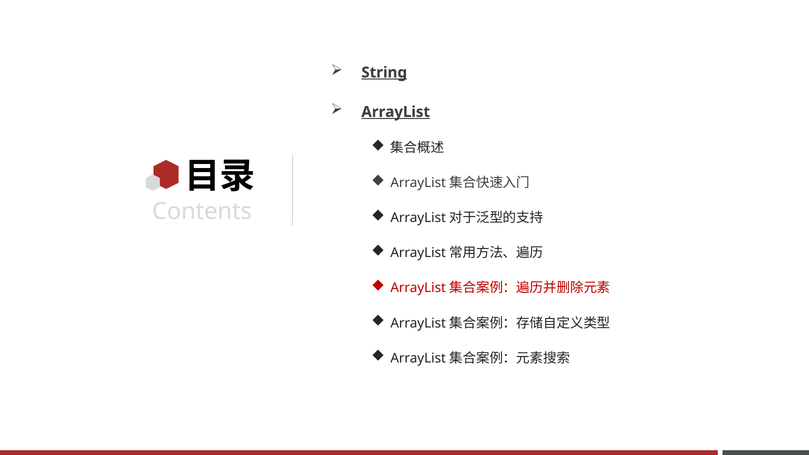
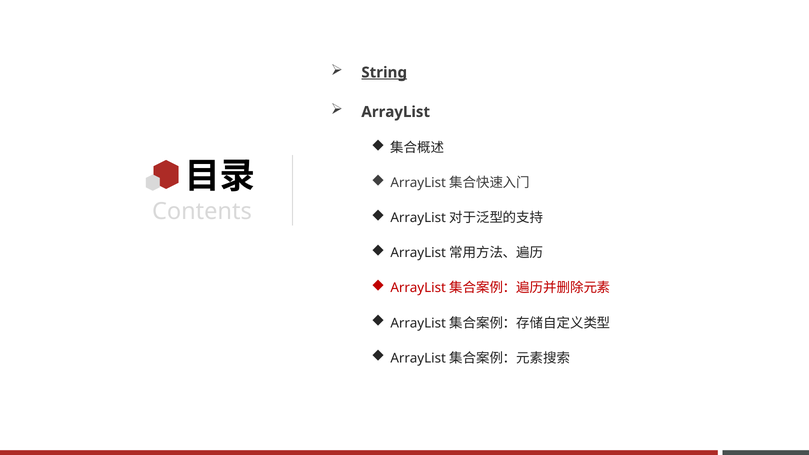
ArrayList underline: present -> none (396, 112)
